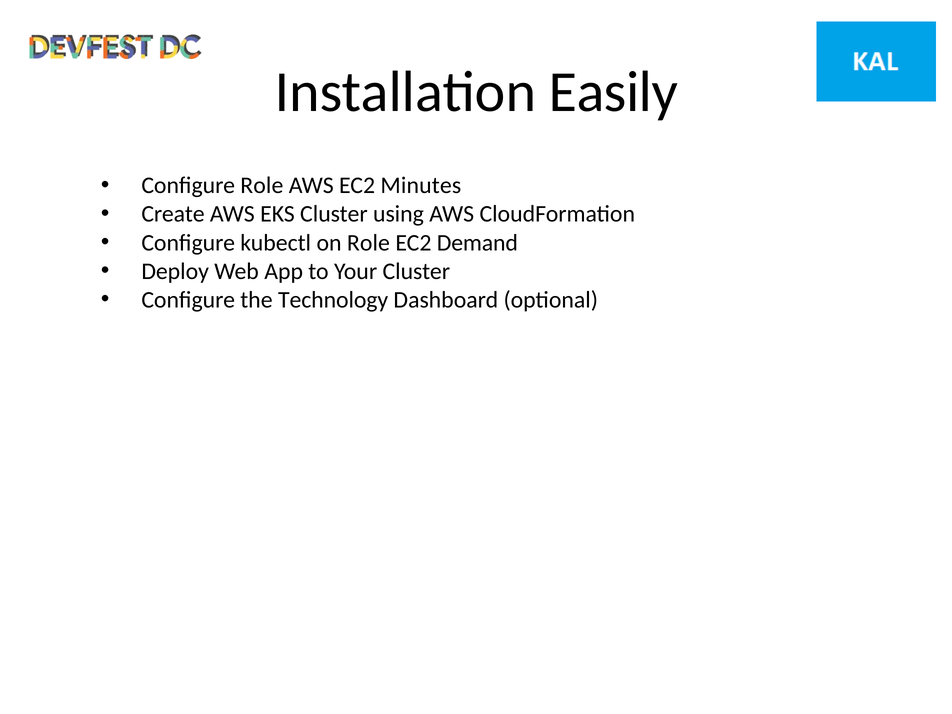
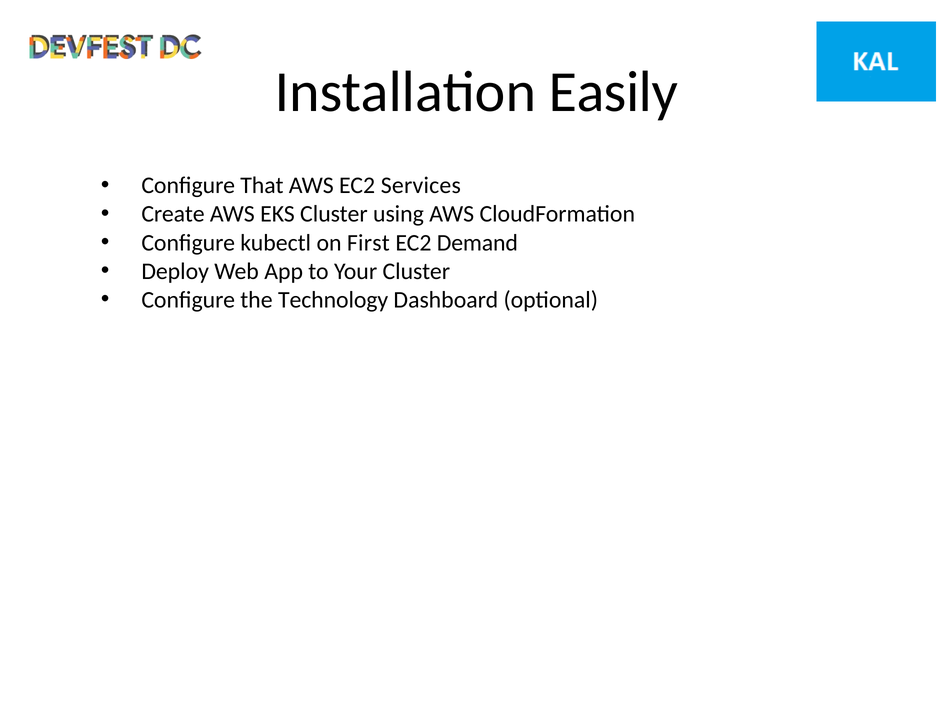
Configure Role: Role -> That (262, 186)
Minutes: Minutes -> Services (421, 186)
on Role: Role -> First (368, 243)
